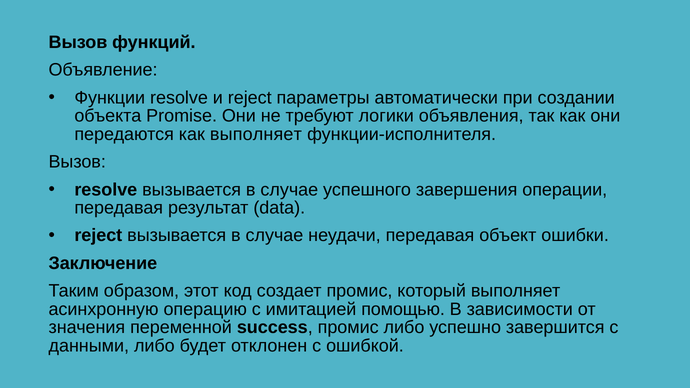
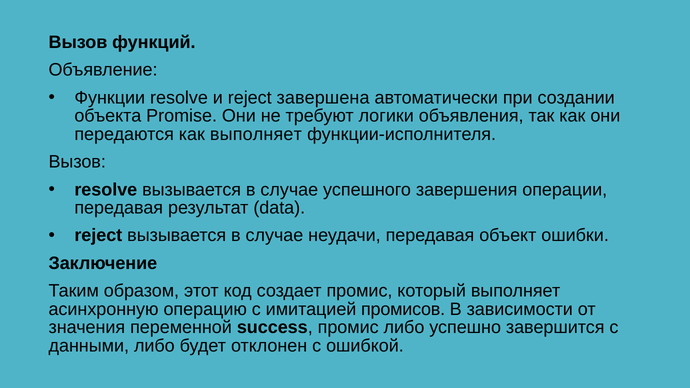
параметры: параметры -> завершена (323, 98)
помощью: помощью -> промисов (403, 309)
